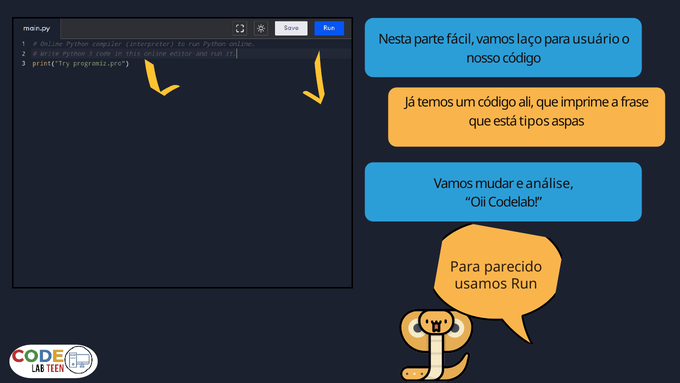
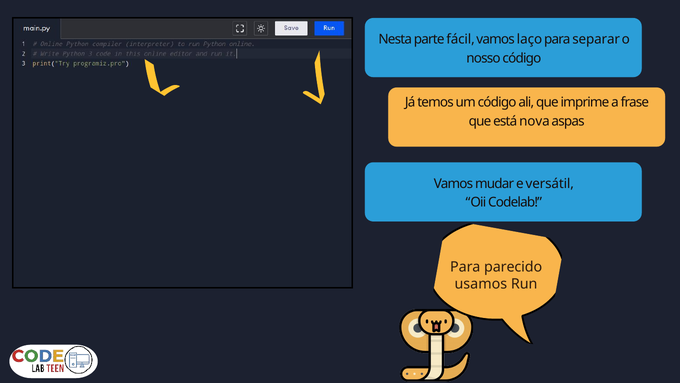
usuário: usuário -> separar (596, 39)
tipos: tipos -> nova (534, 121)
análise: análise -> versátil (550, 183)
